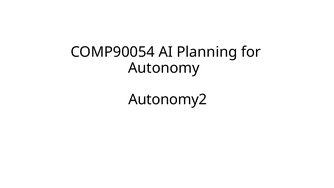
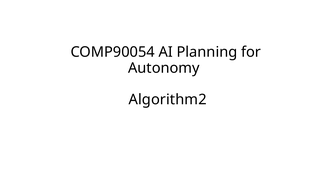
Autonomy2: Autonomy2 -> Algorithm2 (168, 99)
